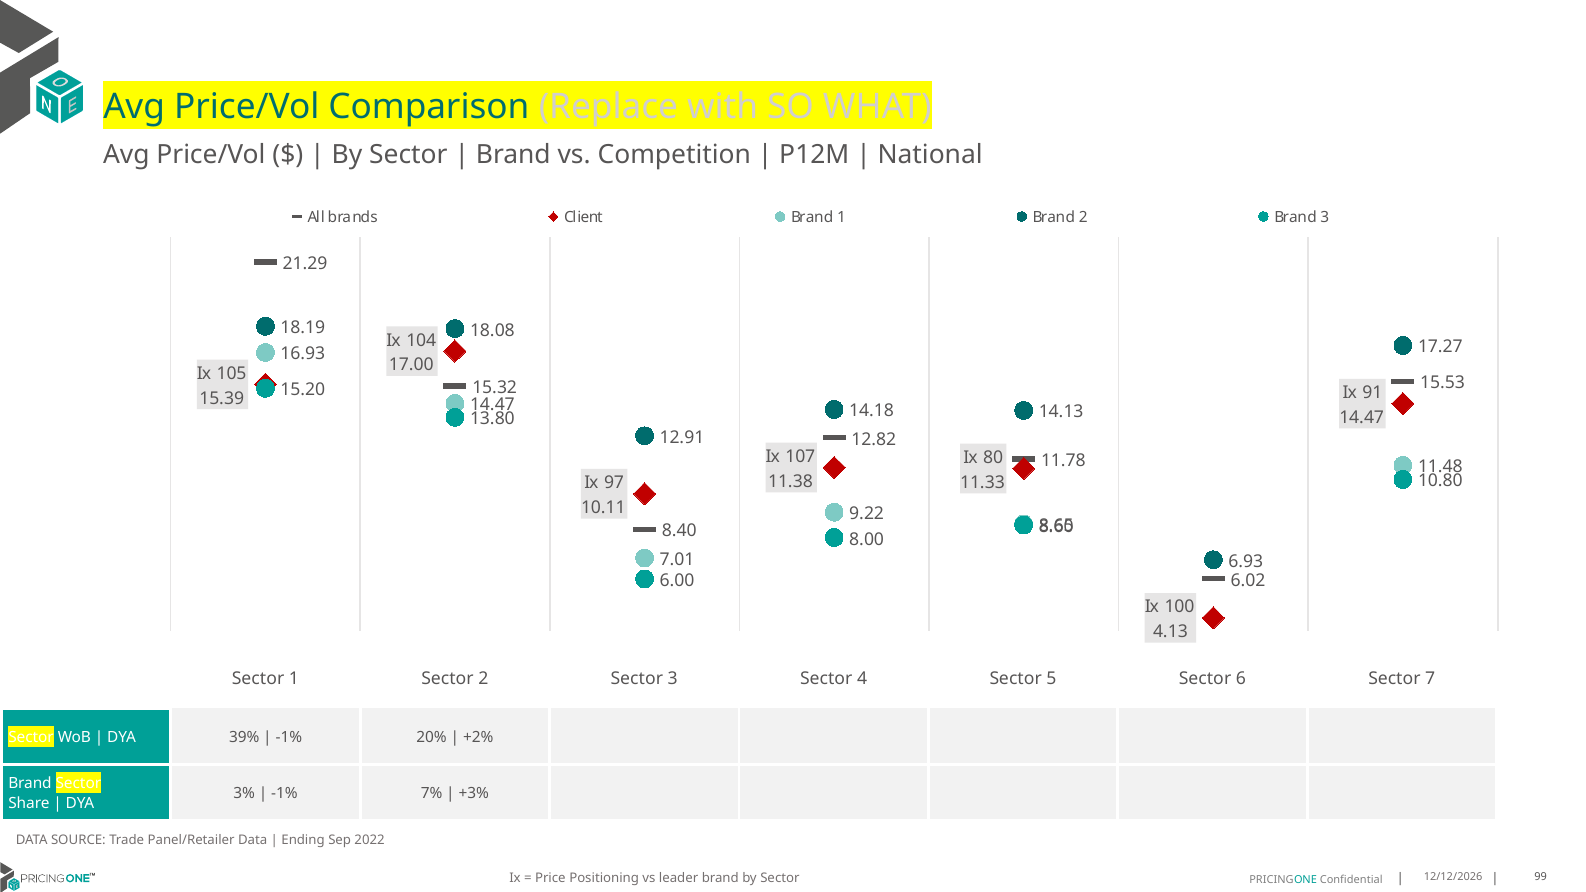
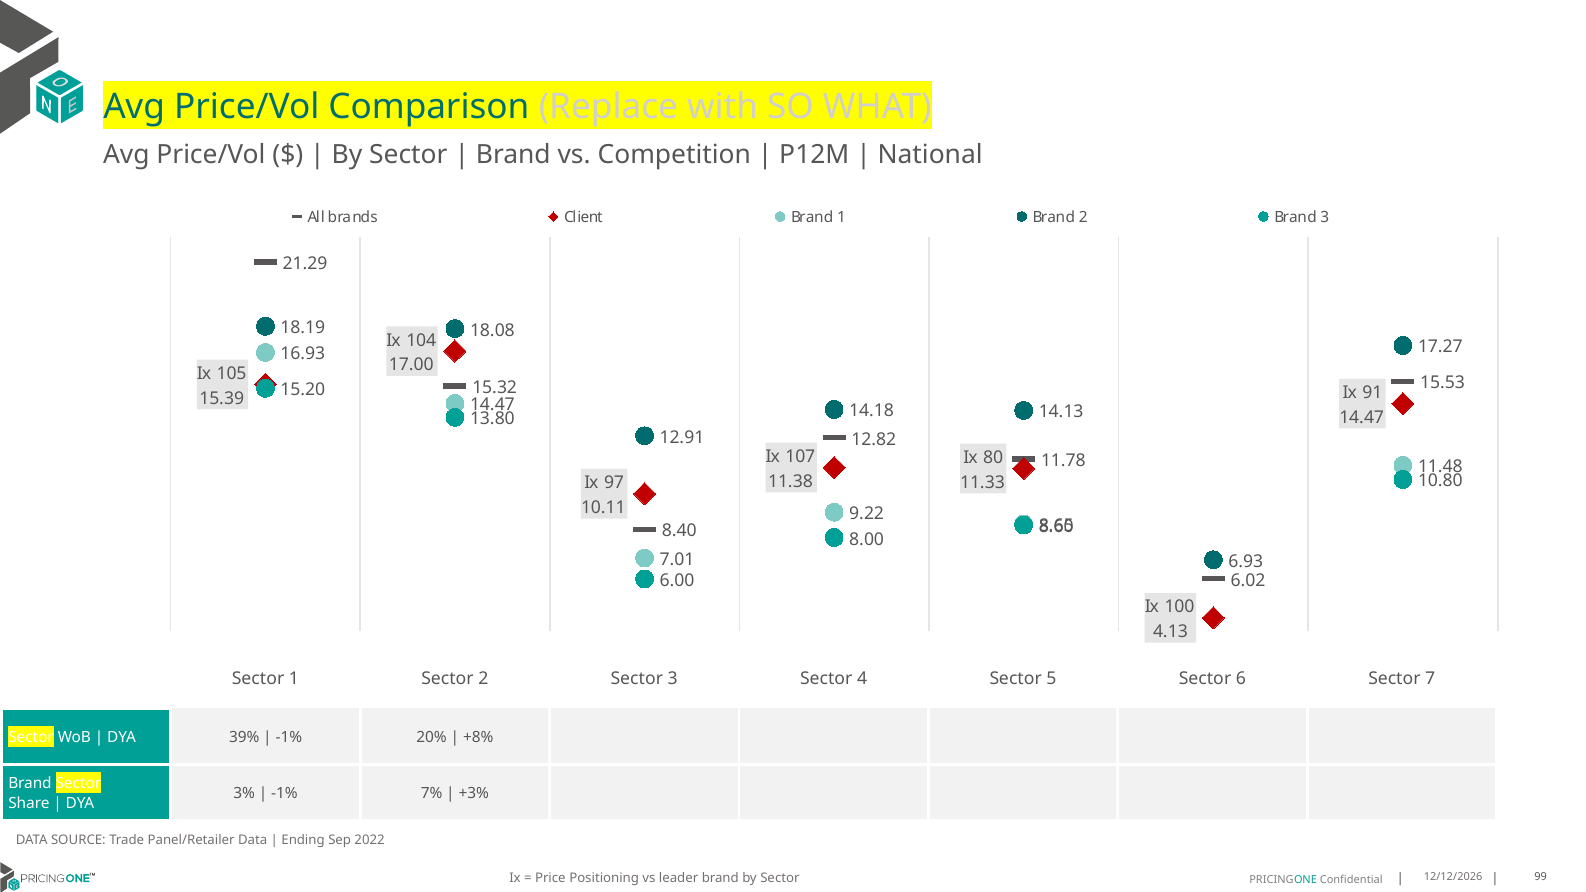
+2%: +2% -> +8% (478, 737)
